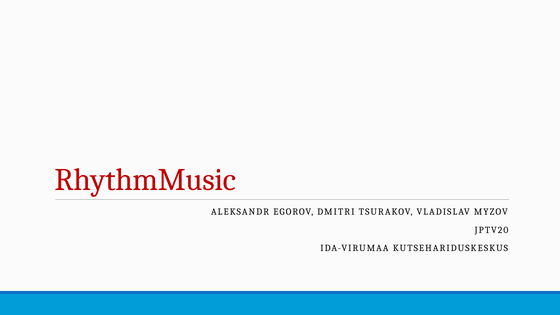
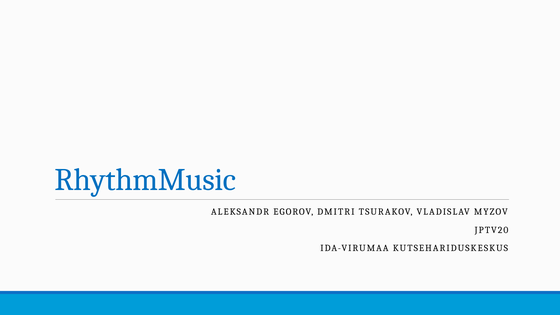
RhythmMusic colour: red -> blue (145, 180)
